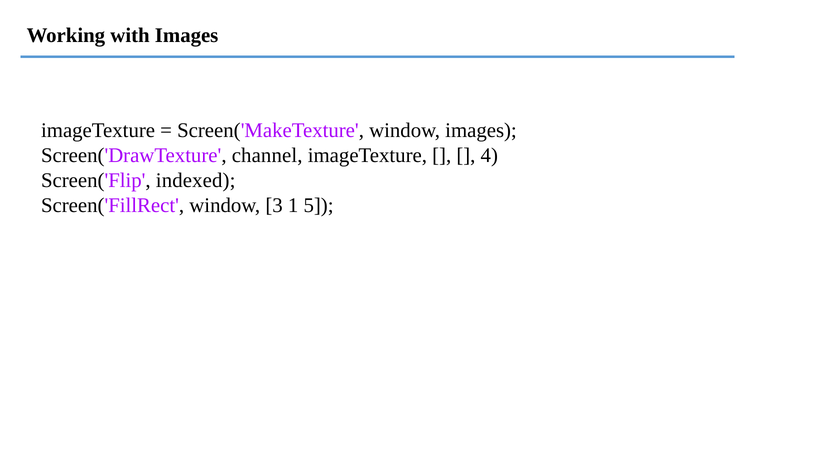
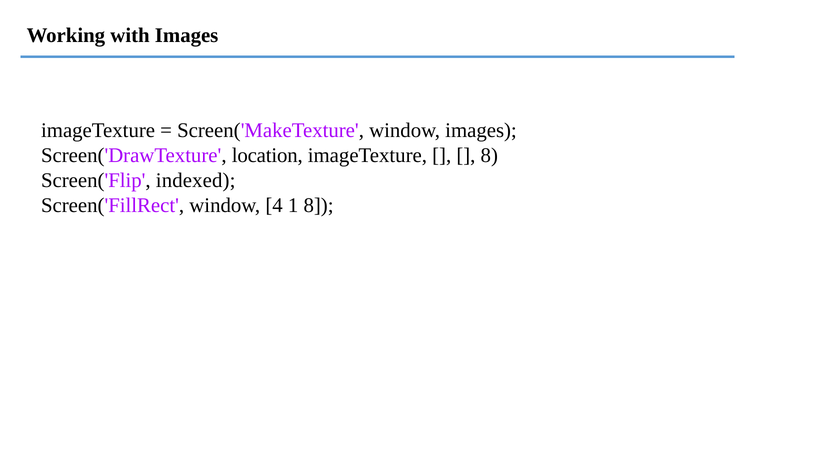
channel: channel -> location (267, 155)
4: 4 -> 8 (489, 155)
3: 3 -> 4 (274, 205)
1 5: 5 -> 8 (319, 205)
